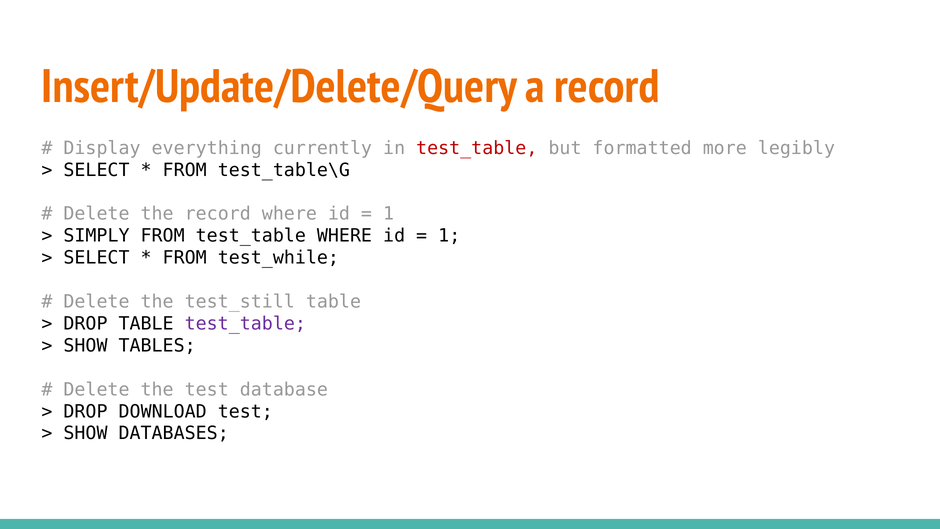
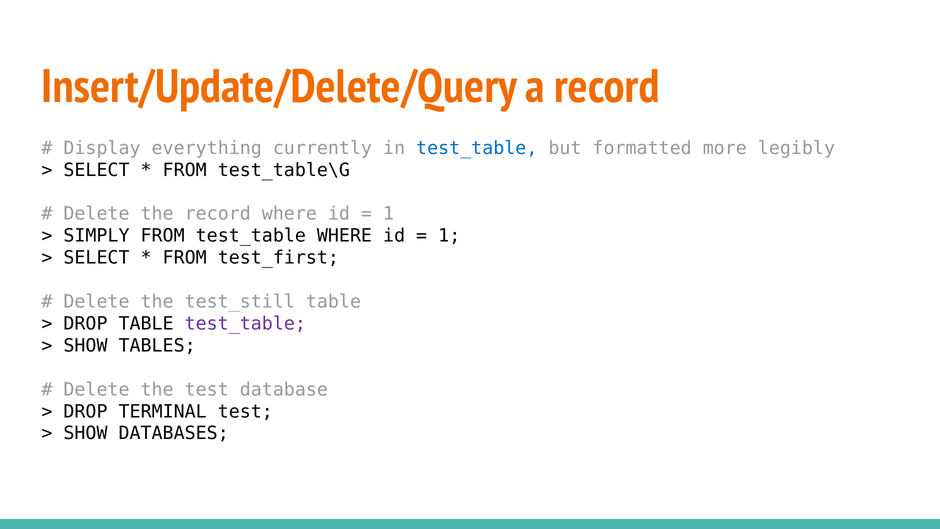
test_table colour: red -> blue (477, 148)
test_while: test_while -> test_first (278, 258)
DOWNLOAD: DOWNLOAD -> TERMINAL (163, 411)
